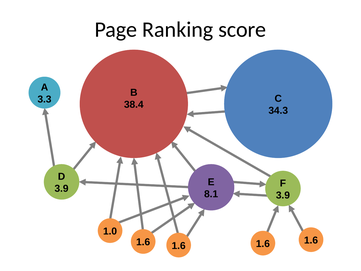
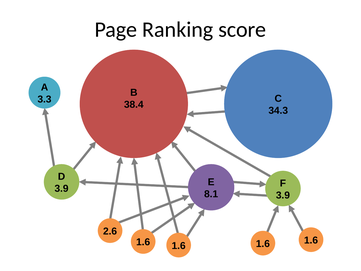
1.0: 1.0 -> 2.6 (110, 231)
